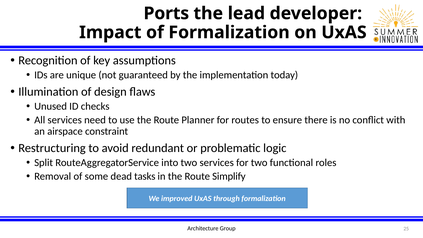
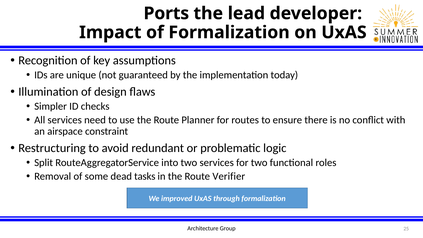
Unused: Unused -> Simpler (51, 106)
Simplify: Simplify -> Verifier (229, 176)
